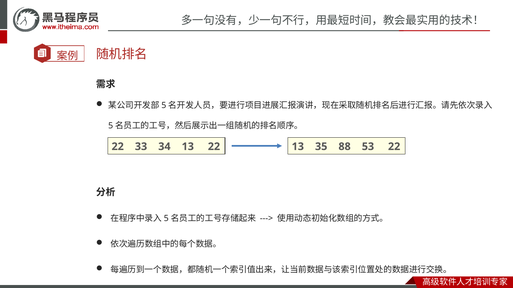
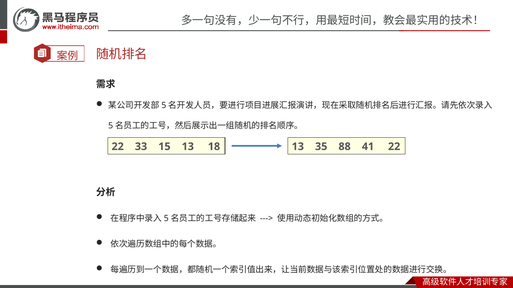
34: 34 -> 15 (164, 147)
13 22: 22 -> 18 (214, 147)
53: 53 -> 41 (368, 147)
